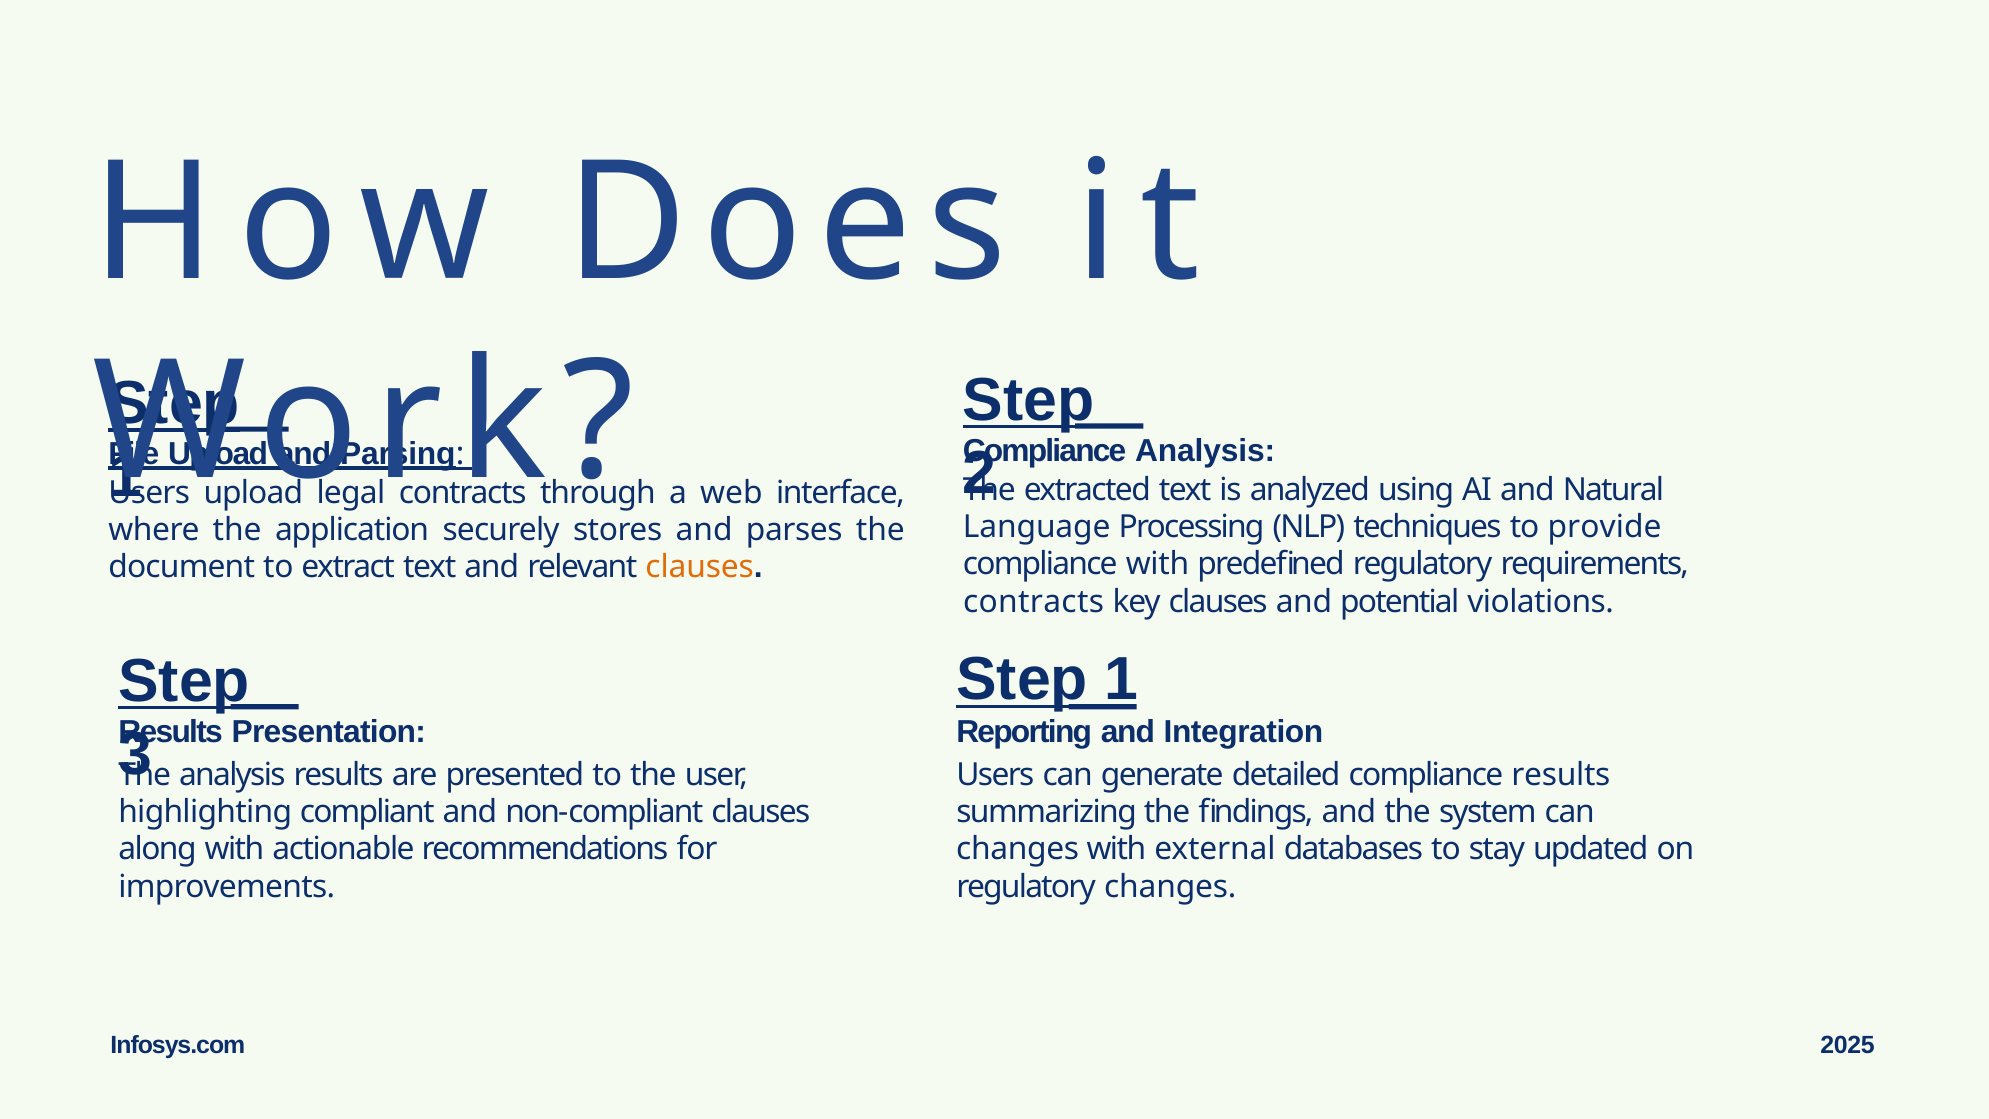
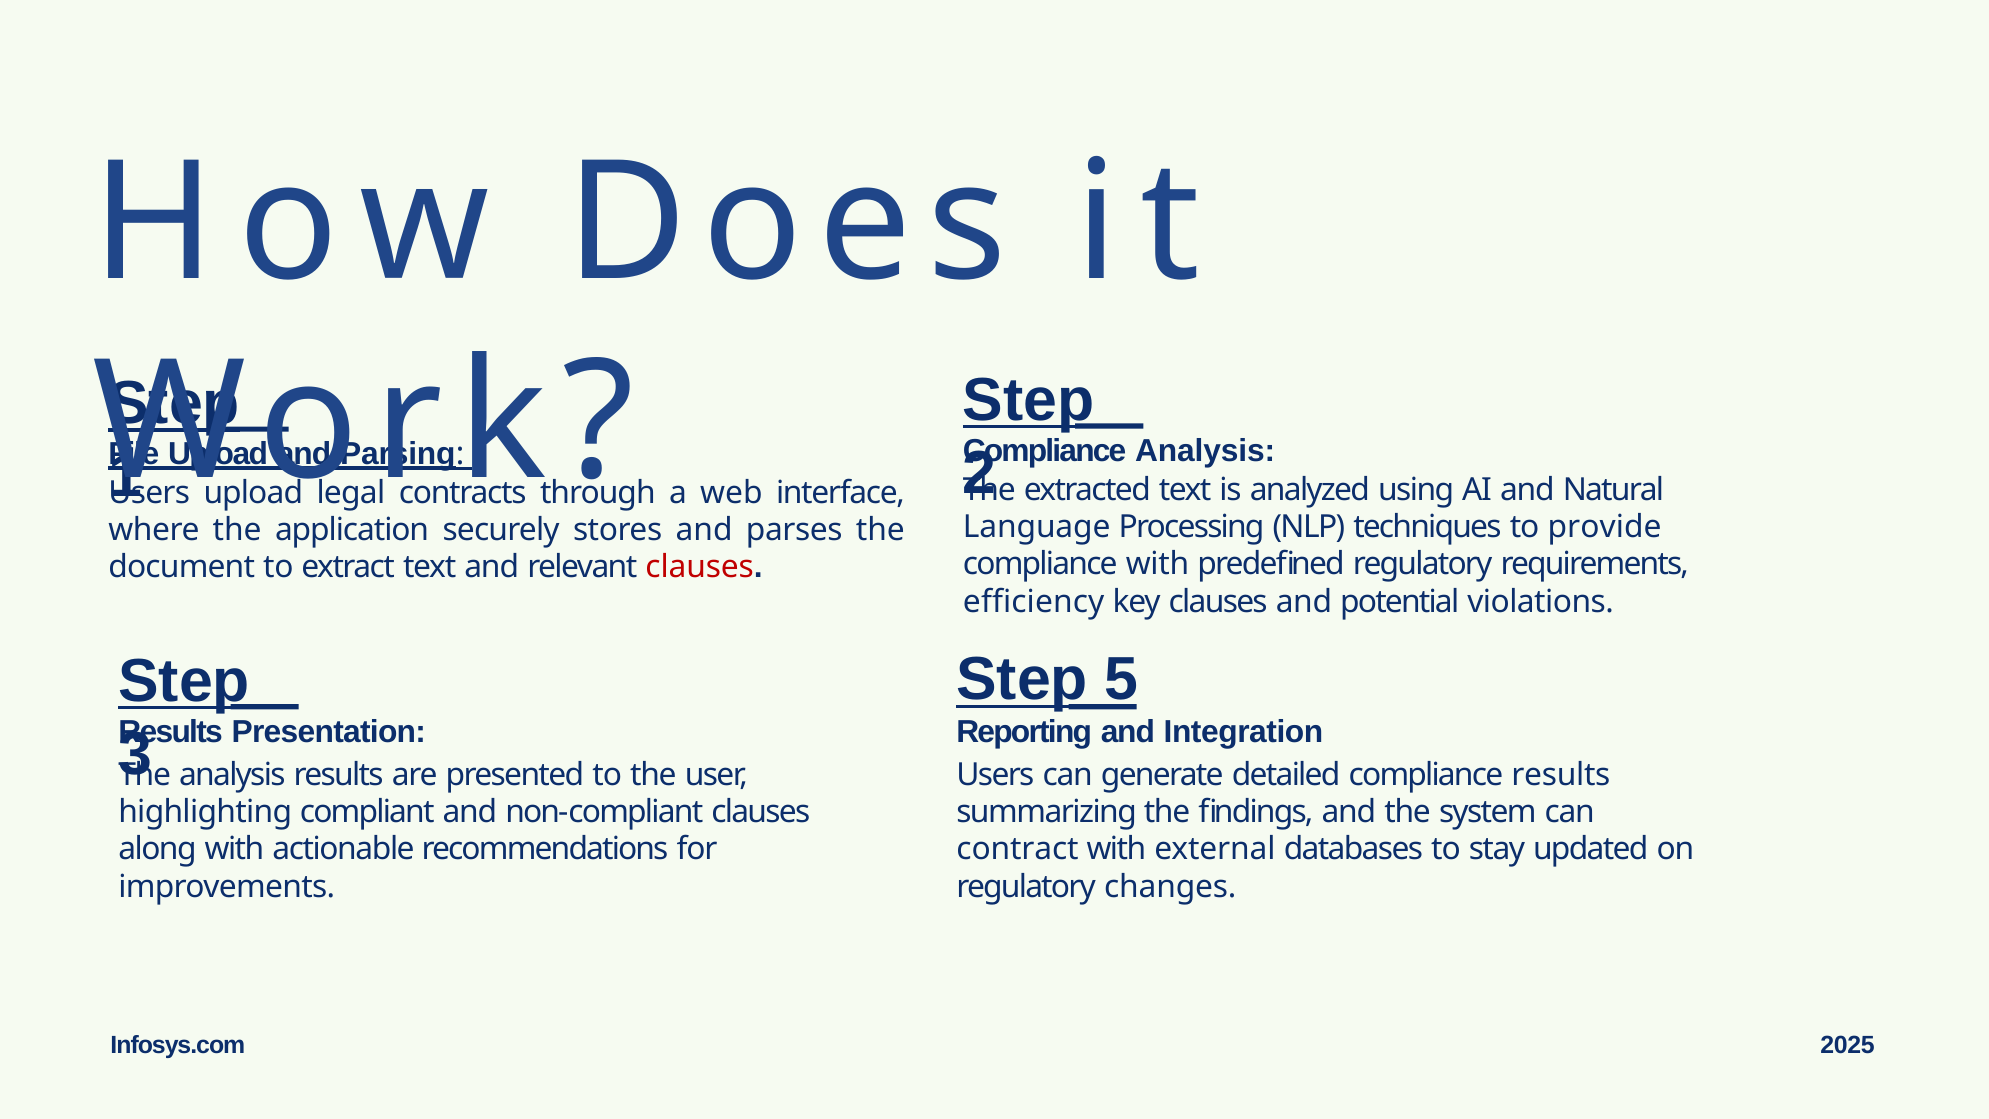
clauses colour: orange -> red (700, 567)
contracts: contracts -> efficiency (1034, 602)
1: 1 -> 5 (1122, 680)
changes: changes -> contract (1018, 849)
